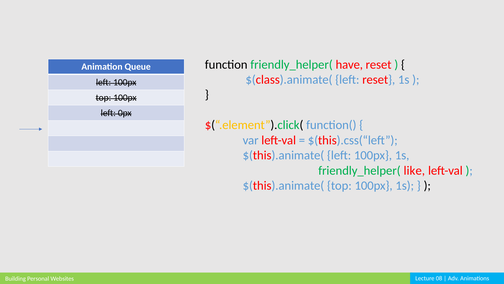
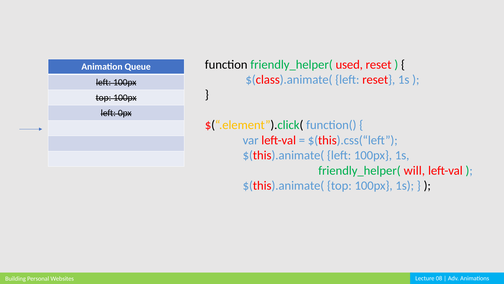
have: have -> used (349, 64)
like: like -> will (414, 170)
